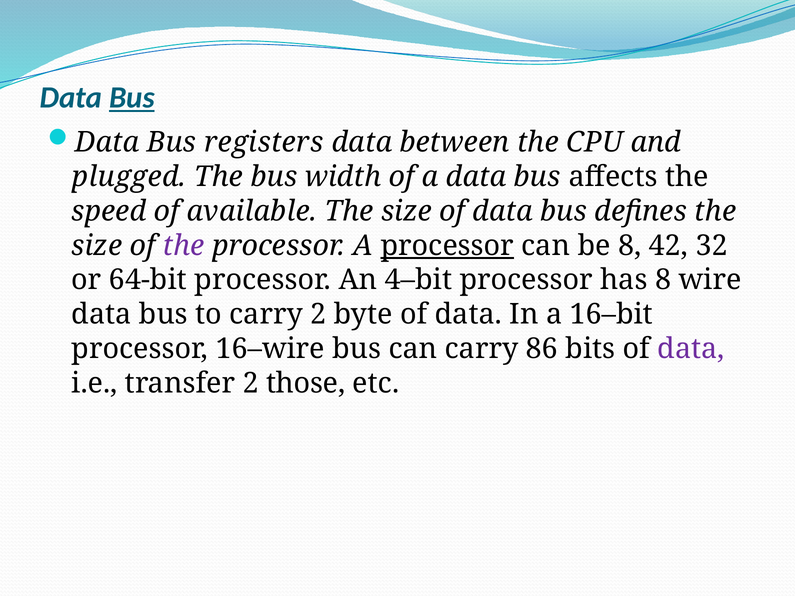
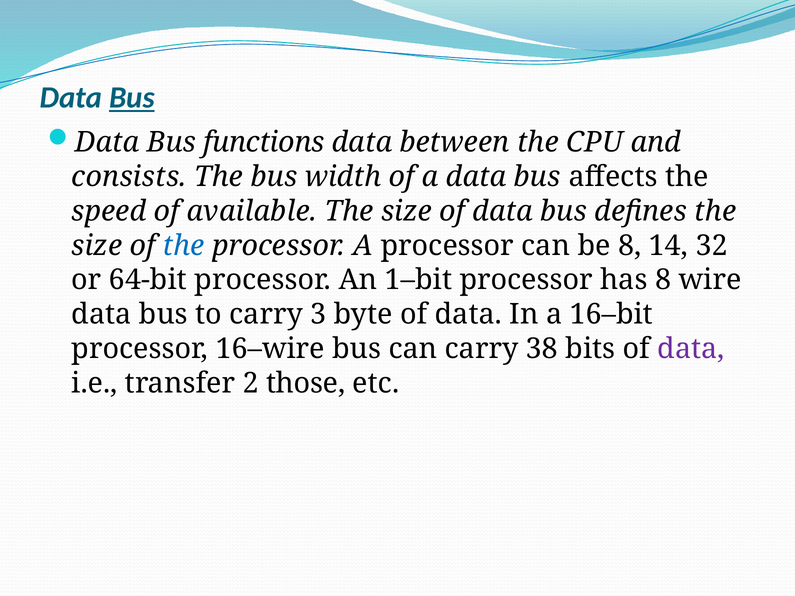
registers: registers -> functions (264, 142)
plugged: plugged -> consists (129, 177)
the colour: purple -> blue (184, 246)
processor underline: present -> none (447, 246)
42: 42 -> 14 (668, 246)
4–bit: 4–bit -> 1–bit (418, 280)
carry 2: 2 -> 3 (318, 315)
86: 86 -> 38 (542, 349)
